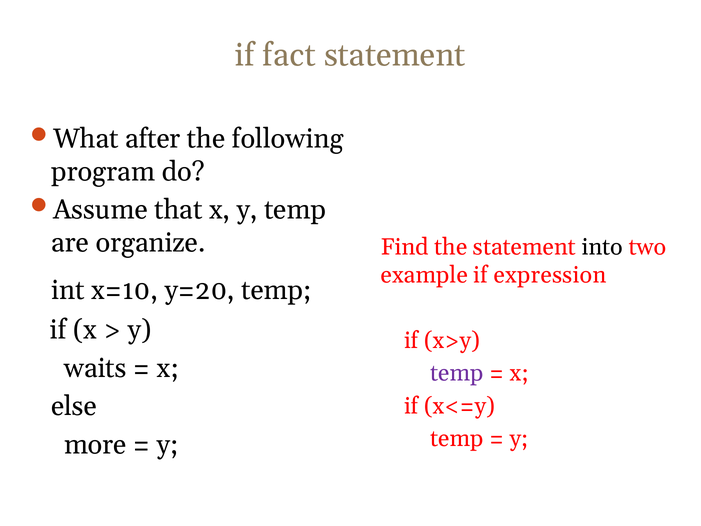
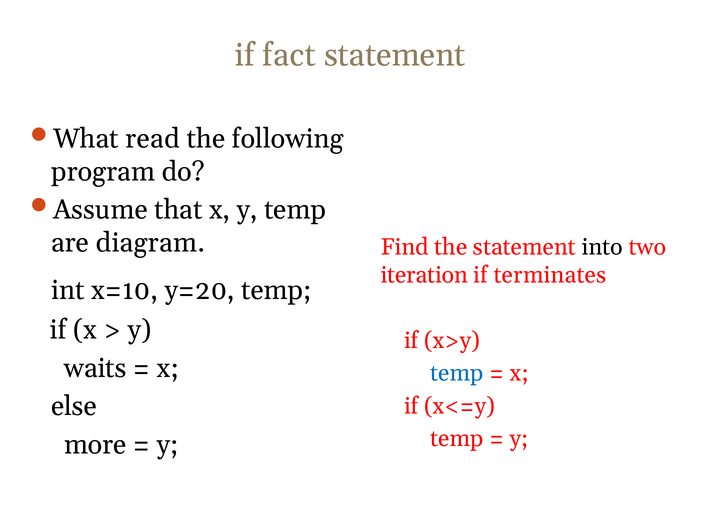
after: after -> read (153, 139)
organize: organize -> diagram (150, 243)
example: example -> iteration (424, 275)
expression: expression -> terminates (550, 275)
temp colour: purple -> blue (457, 373)
